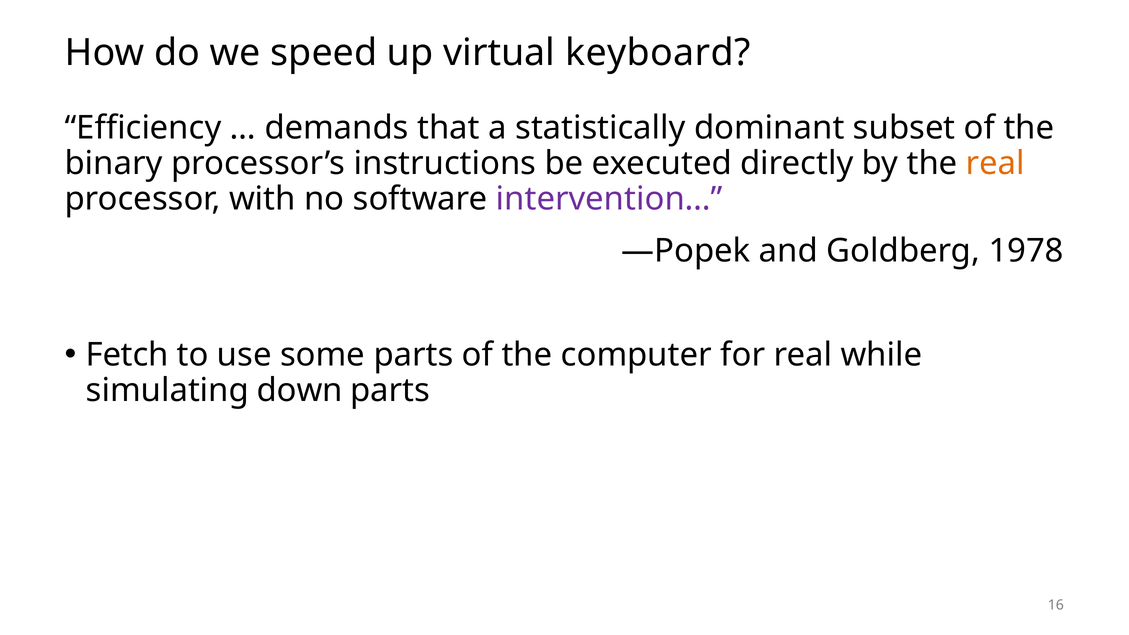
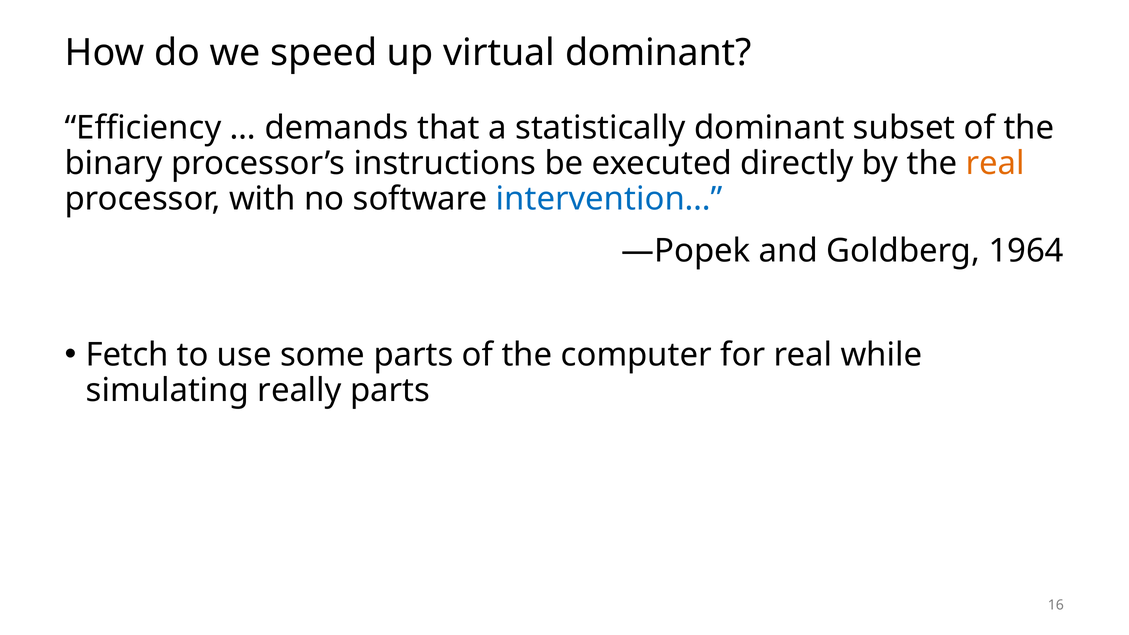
virtual keyboard: keyboard -> dominant (658, 53)
intervention… colour: purple -> blue (609, 199)
1978: 1978 -> 1964 (1026, 251)
down: down -> really (300, 390)
